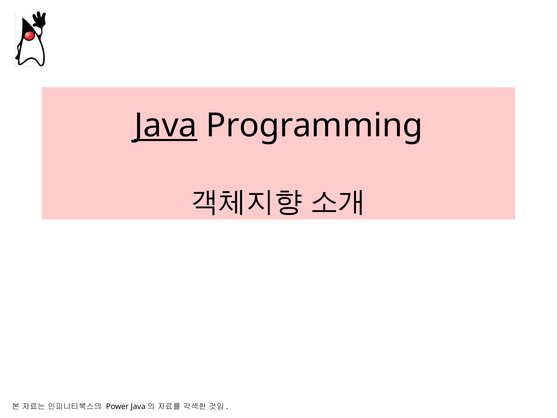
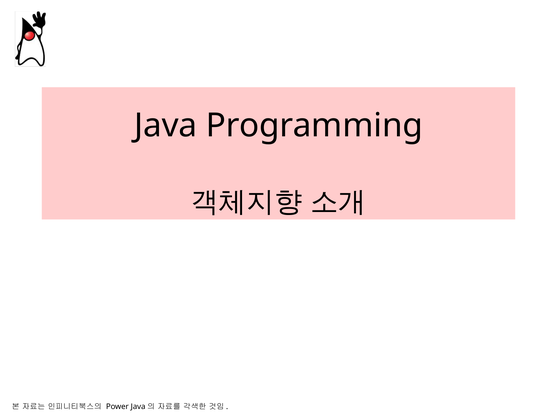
Java underline: present -> none (166, 126)
